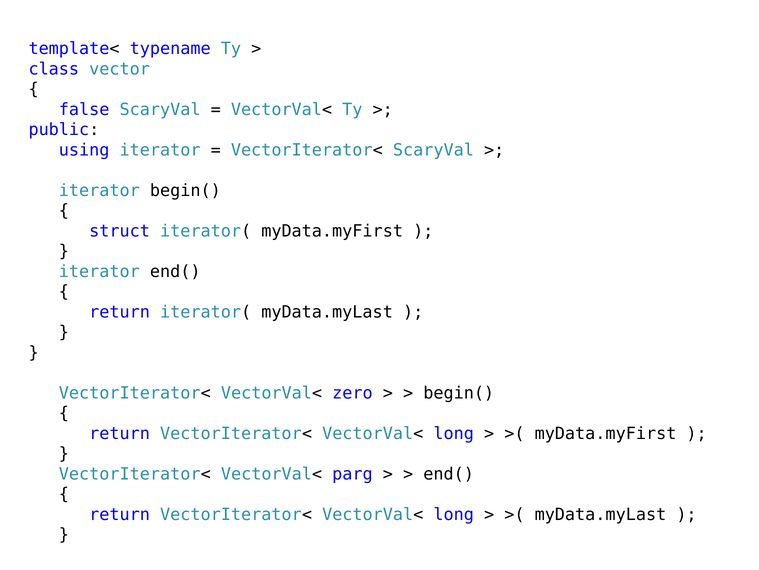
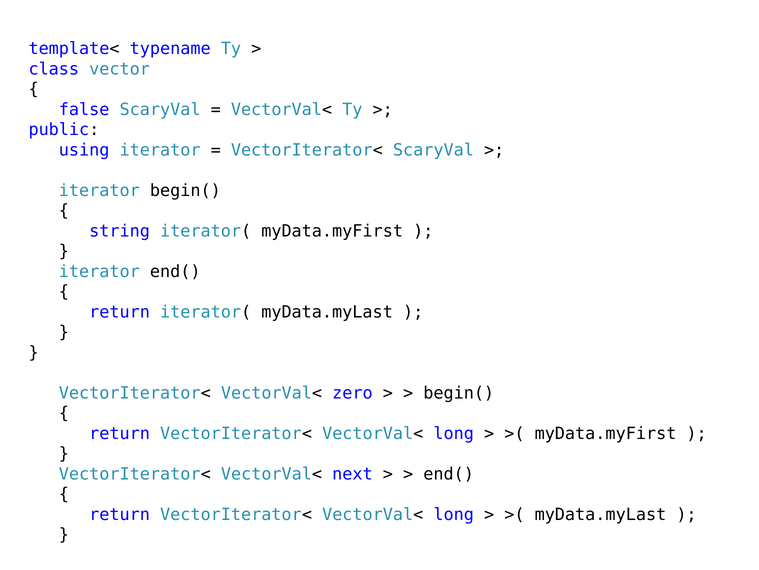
struct: struct -> string (120, 231)
parg: parg -> next (352, 474)
